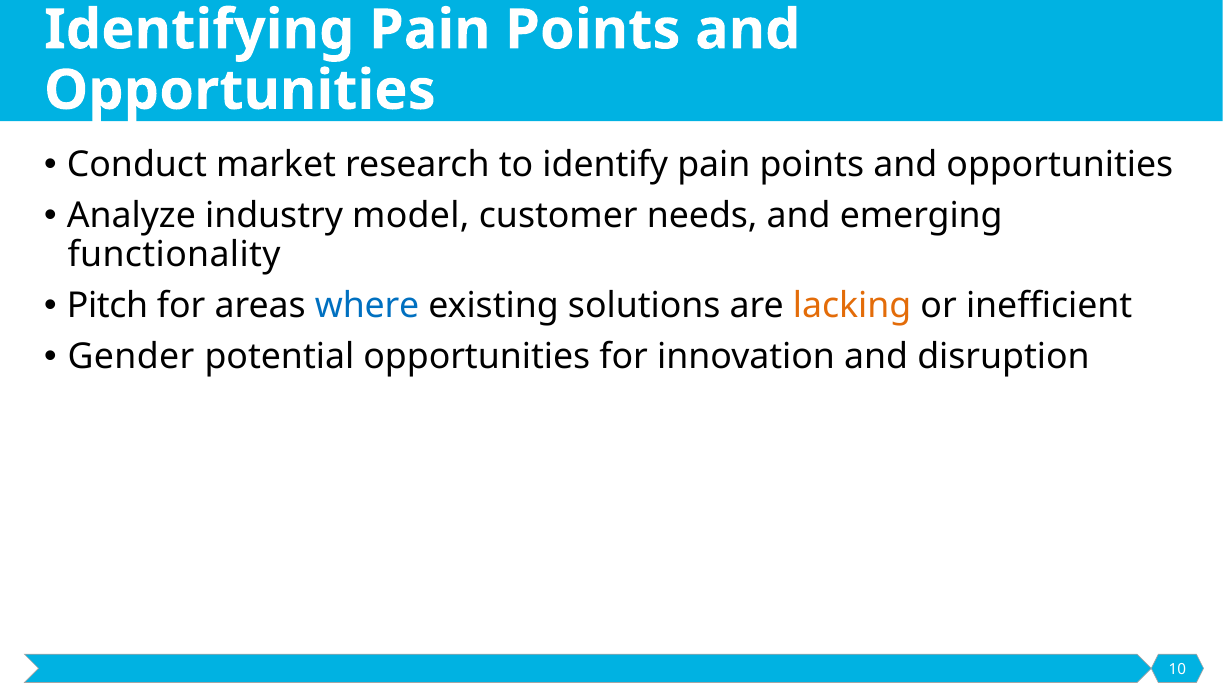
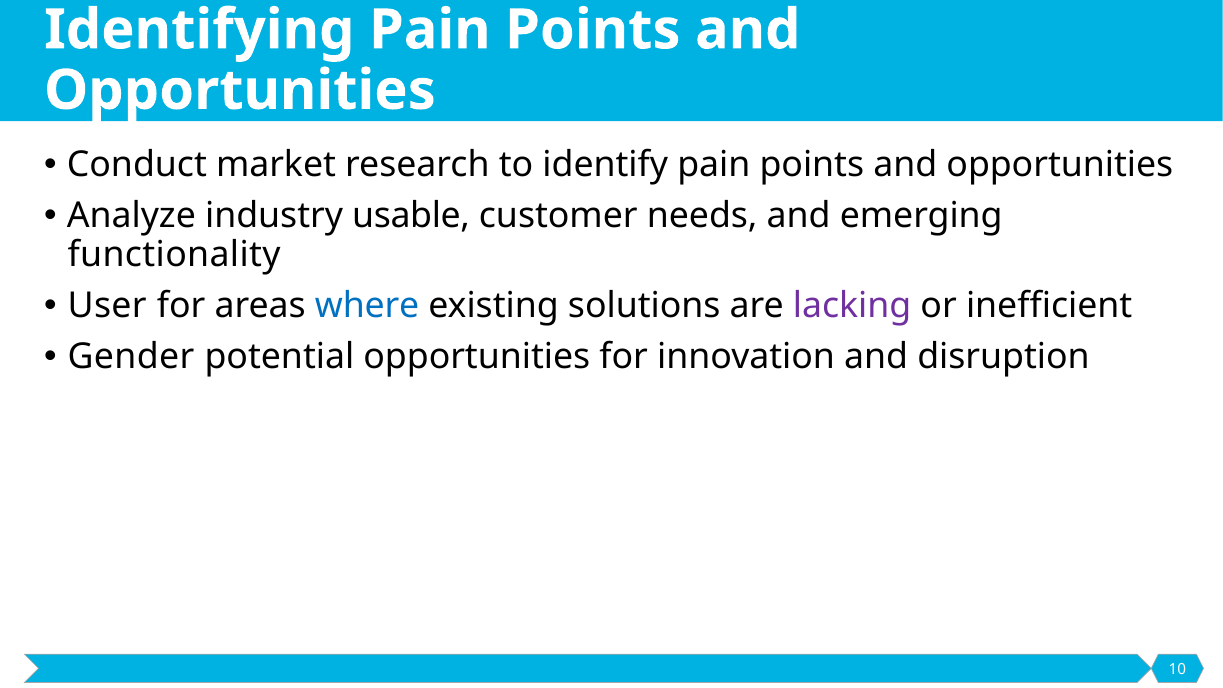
model: model -> usable (411, 216)
Pitch: Pitch -> User (107, 306)
lacking colour: orange -> purple (852, 306)
